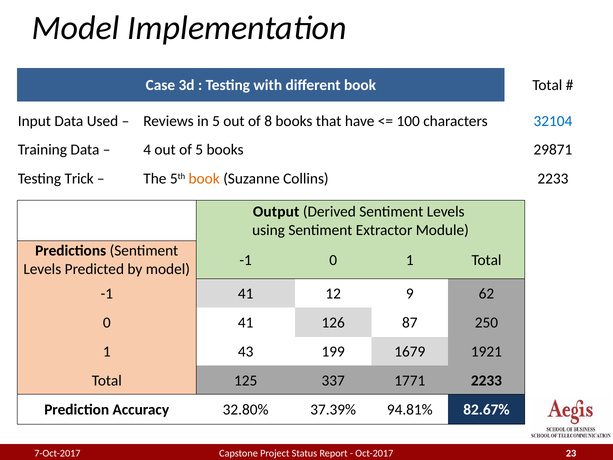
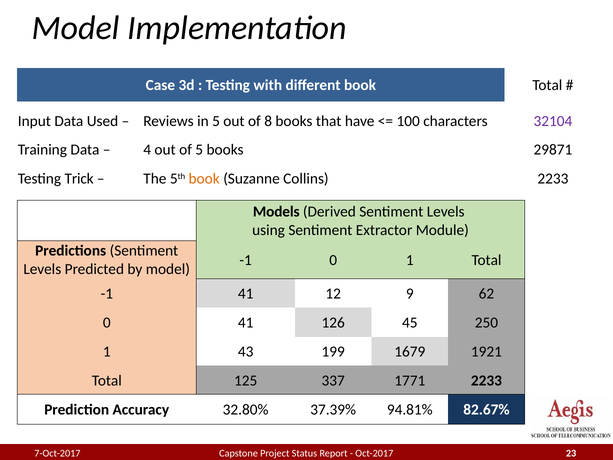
32104 colour: blue -> purple (553, 121)
Output: Output -> Models (276, 211)
87: 87 -> 45 (410, 322)
